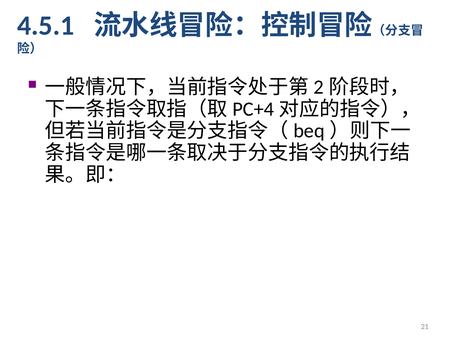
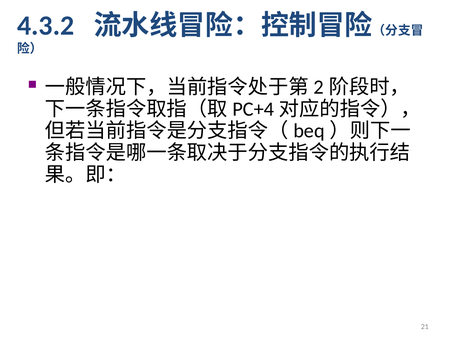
4.5.1: 4.5.1 -> 4.3.2 (46, 26)
